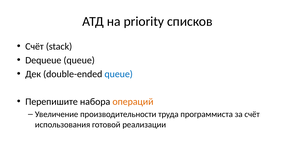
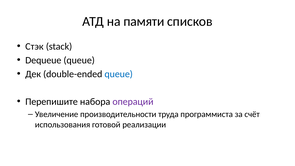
priority: priority -> памяти (144, 21)
Счёт: Счёт -> Стэк (34, 46)
операций colour: orange -> purple (133, 102)
